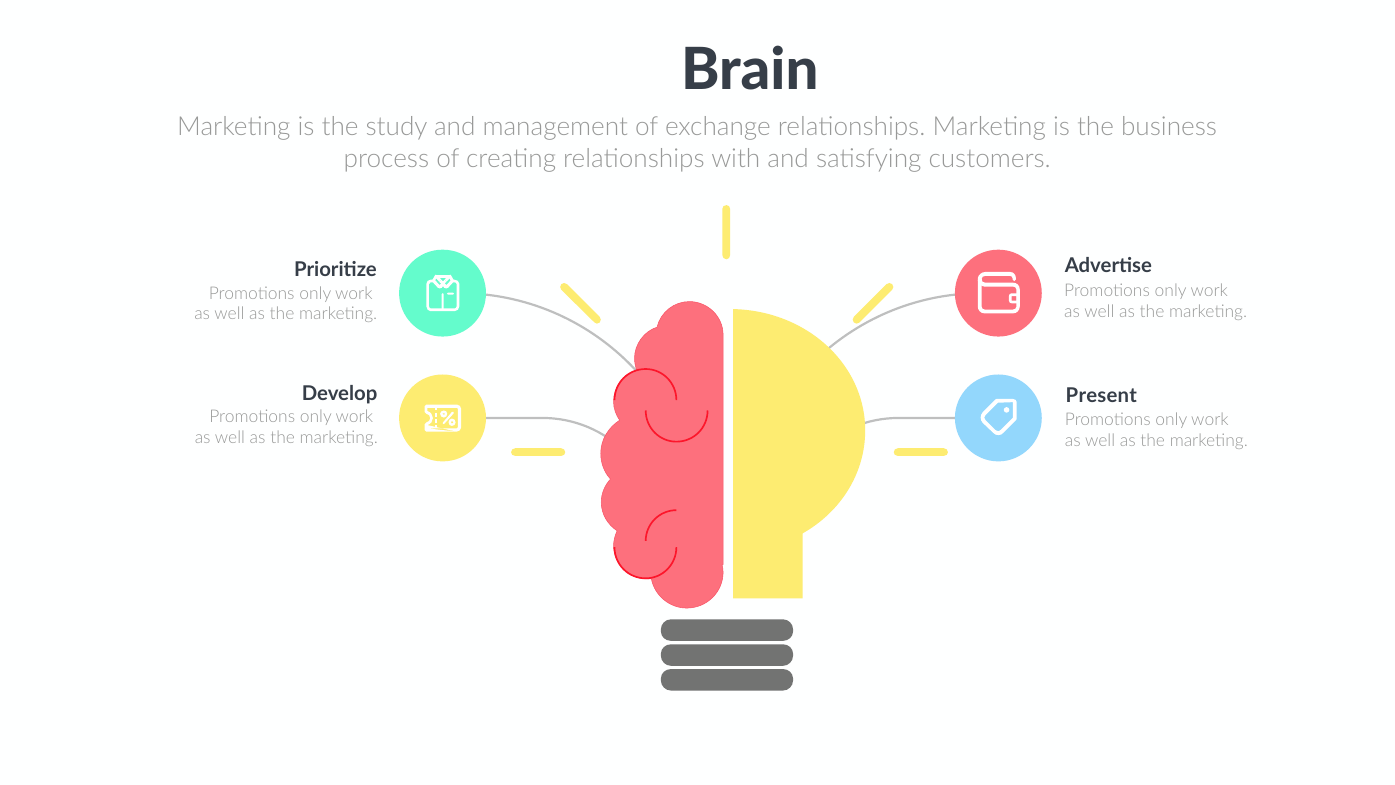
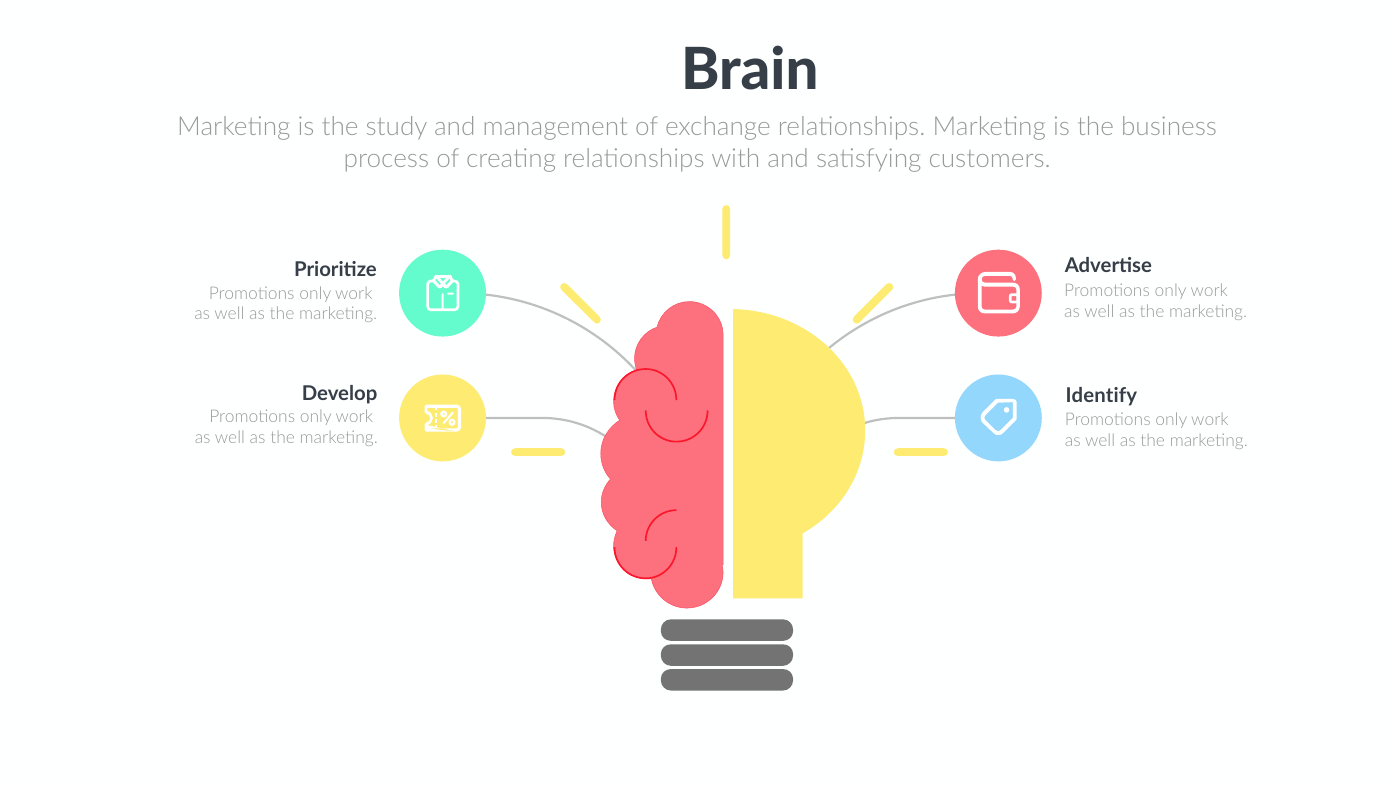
Present: Present -> Identify (1101, 395)
